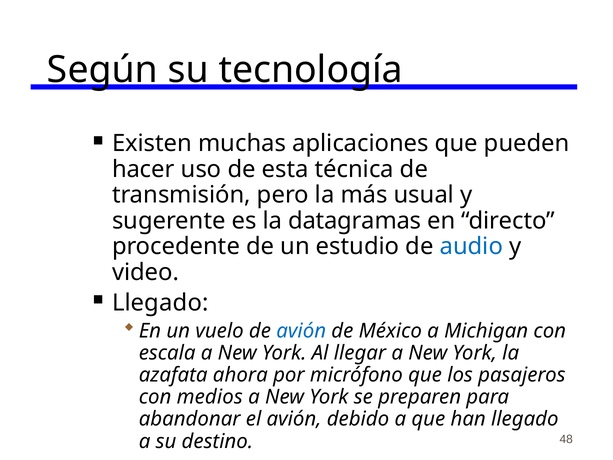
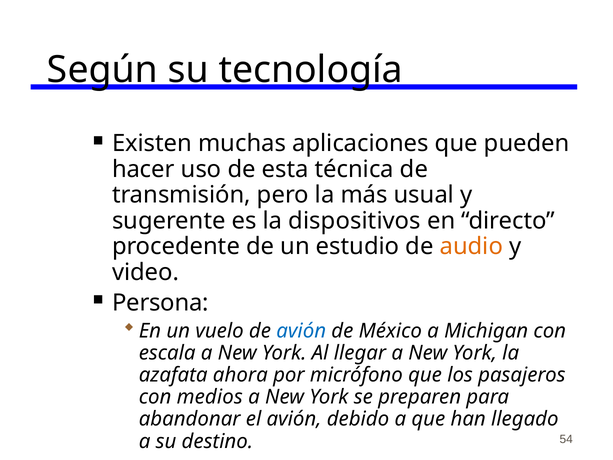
datagramas: datagramas -> dispositivos (355, 221)
audio colour: blue -> orange (471, 246)
Llegado: Llegado -> Persona (160, 303)
48: 48 -> 54 (566, 439)
